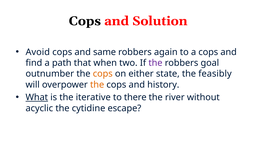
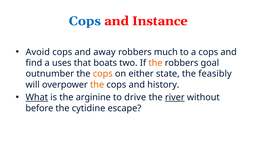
Cops colour: black -> blue (85, 21)
Solution: Solution -> Instance (160, 21)
same: same -> away (104, 52)
again: again -> much (166, 52)
path: path -> uses (62, 63)
when: when -> boats (105, 63)
the colour: purple -> orange (155, 63)
iterative: iterative -> arginine (93, 98)
there: there -> drive (135, 98)
river underline: none -> present (175, 98)
acyclic: acyclic -> before (39, 109)
